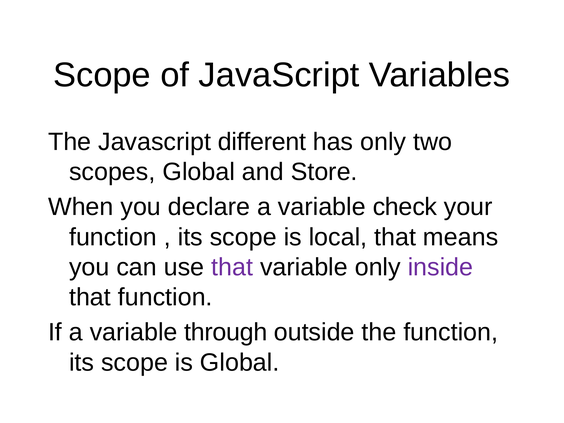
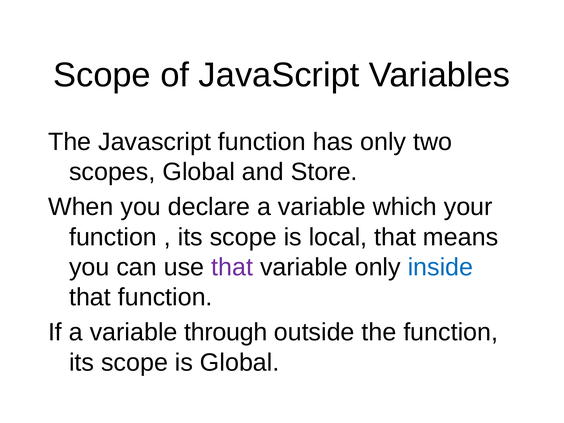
Javascript different: different -> function (262, 142)
check: check -> which (405, 207)
inside colour: purple -> blue (440, 267)
